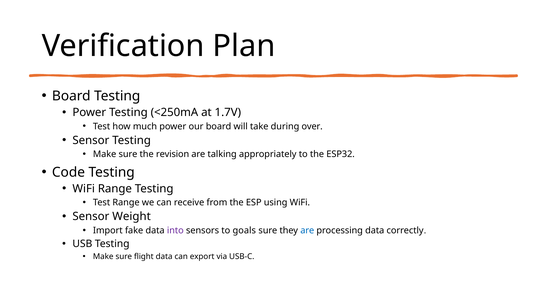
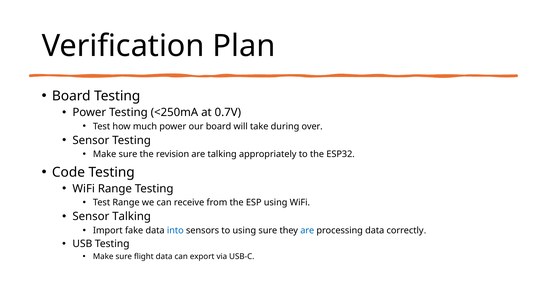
1.7V: 1.7V -> 0.7V (228, 112)
Sensor Weight: Weight -> Talking (132, 216)
into colour: purple -> blue (175, 230)
to goals: goals -> using (244, 230)
